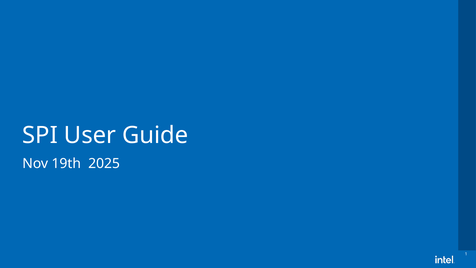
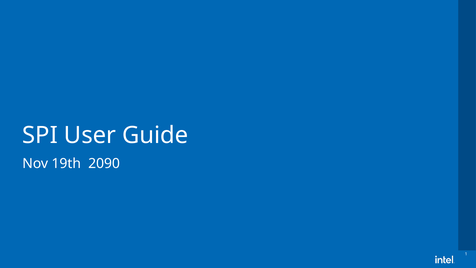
2025: 2025 -> 2090 (104, 163)
